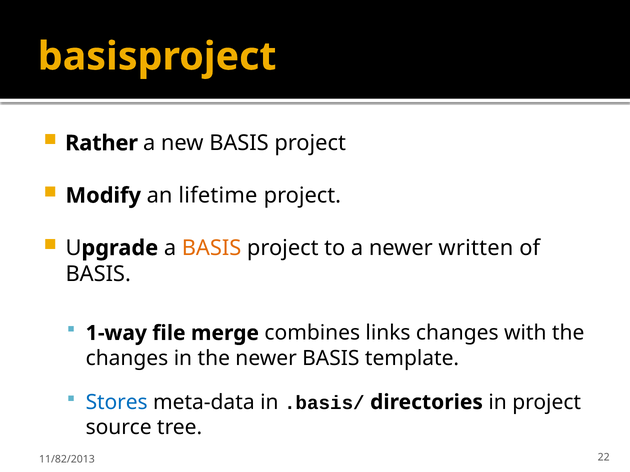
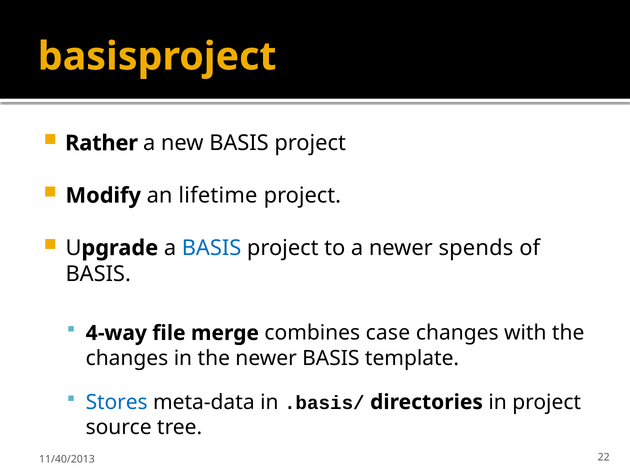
BASIS colour: orange -> blue (212, 248)
written: written -> spends (476, 248)
1-way: 1-way -> 4-way (116, 333)
links: links -> case (388, 333)
11/82/2013: 11/82/2013 -> 11/40/2013 (67, 460)
